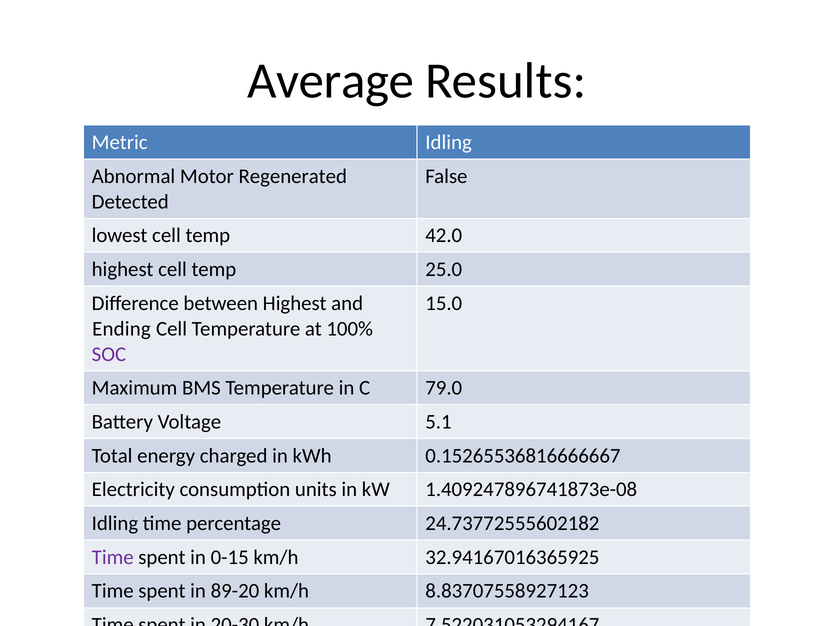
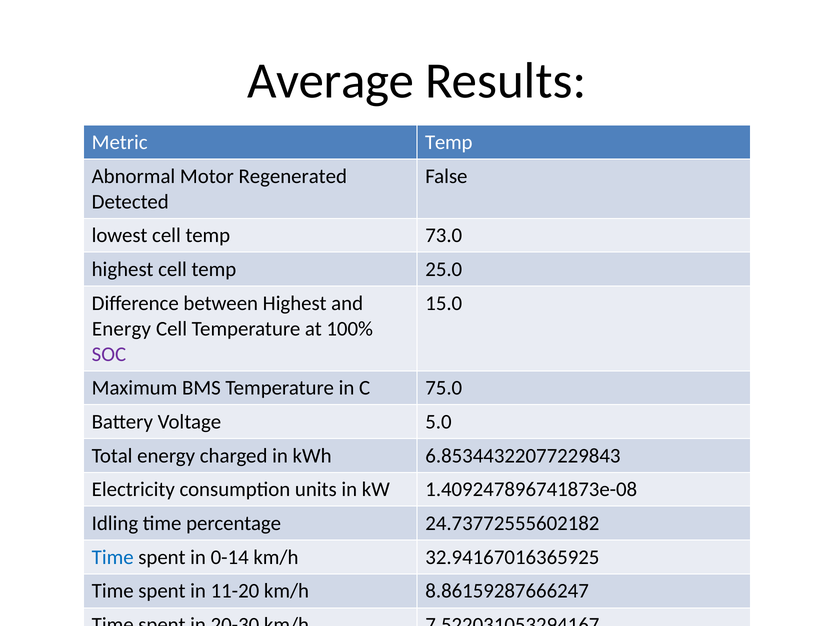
Metric Idling: Idling -> Temp (449, 142)
42.0: 42.0 -> 73.0 (444, 235)
Ending: Ending -> Energy (121, 328)
79.0: 79.0 -> 75.0 (444, 388)
5.1: 5.1 -> 5.0 (438, 422)
0.15265536816666667: 0.15265536816666667 -> 6.85344322077229843 (523, 455)
Time colour: purple -> blue (113, 557)
0-15: 0-15 -> 0-14 (230, 557)
89-20: 89-20 -> 11-20 (235, 591)
8.83707558927123: 8.83707558927123 -> 8.86159287666247 (507, 591)
